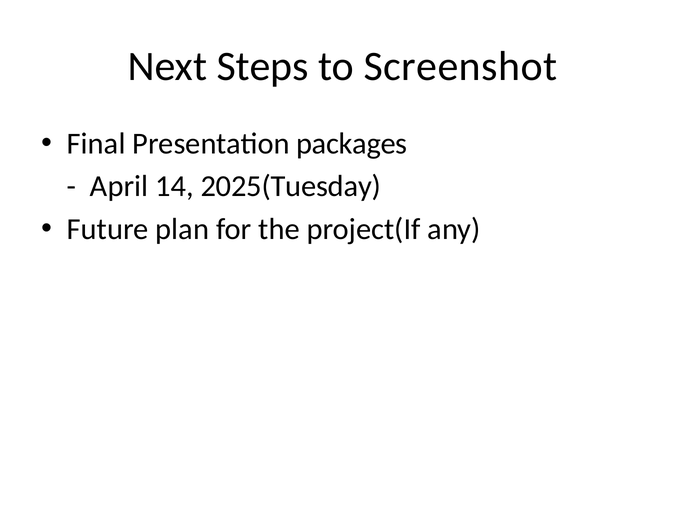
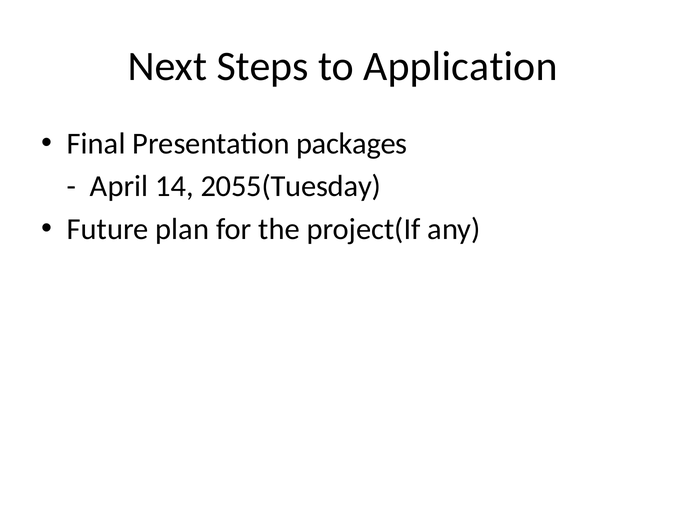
Screenshot: Screenshot -> Application (460, 66)
2025(Tuesday: 2025(Tuesday -> 2055(Tuesday (291, 187)
